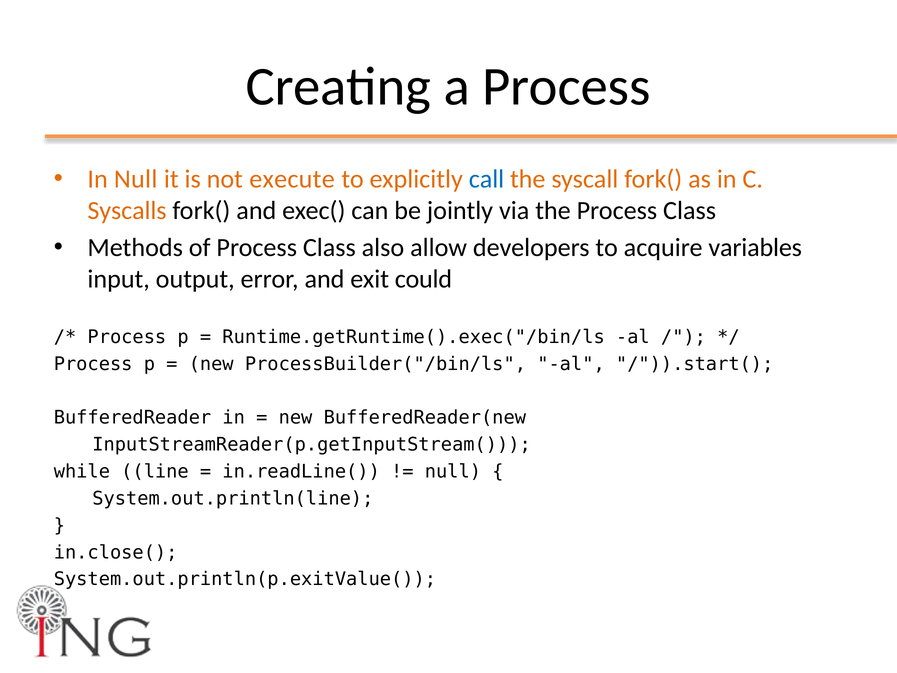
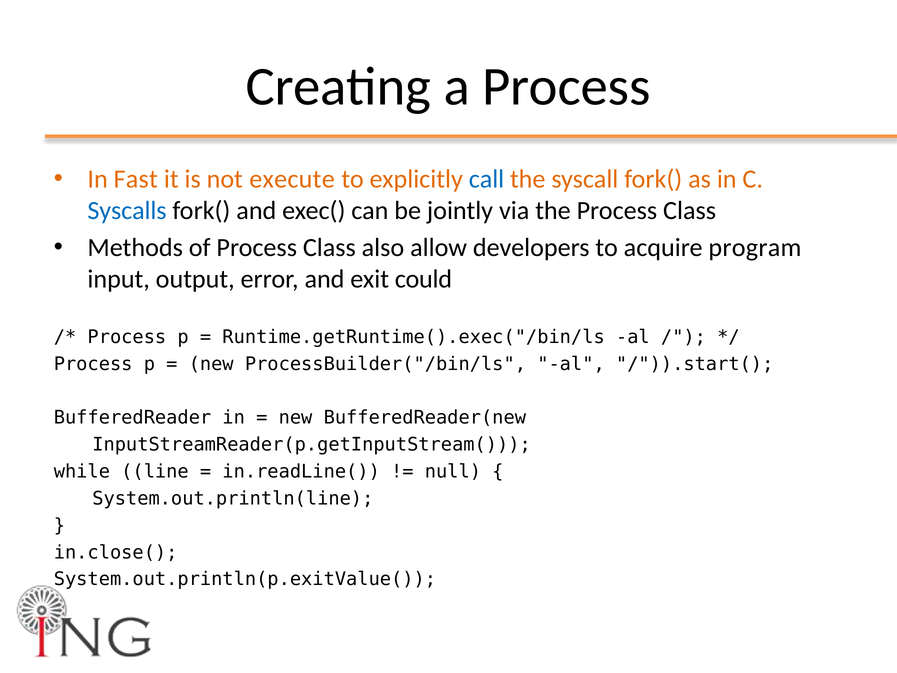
In Null: Null -> Fast (136, 179)
Syscalls colour: orange -> blue (127, 210)
variables: variables -> program (755, 248)
